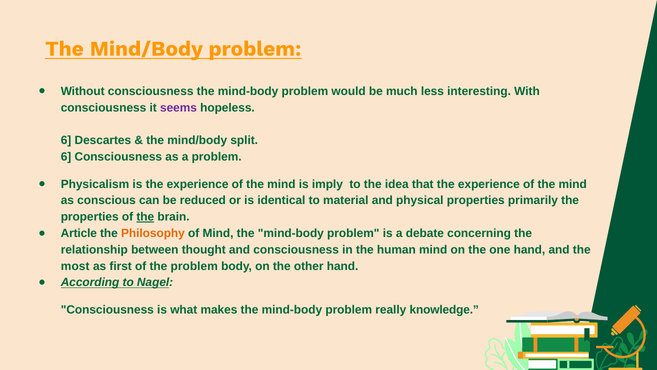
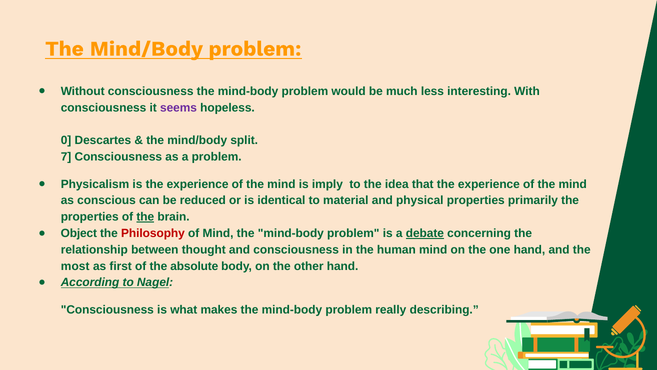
6: 6 -> 0 (66, 140)
6: 6 -> 7 (66, 157)
Article: Article -> Object (79, 233)
Philosophy colour: orange -> red (153, 233)
debate underline: none -> present (425, 233)
the problem: problem -> absolute (194, 266)
knowledge: knowledge -> describing (444, 310)
